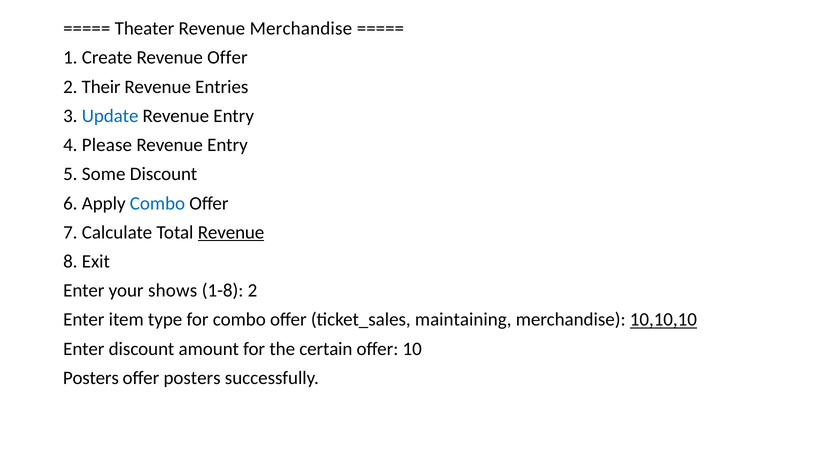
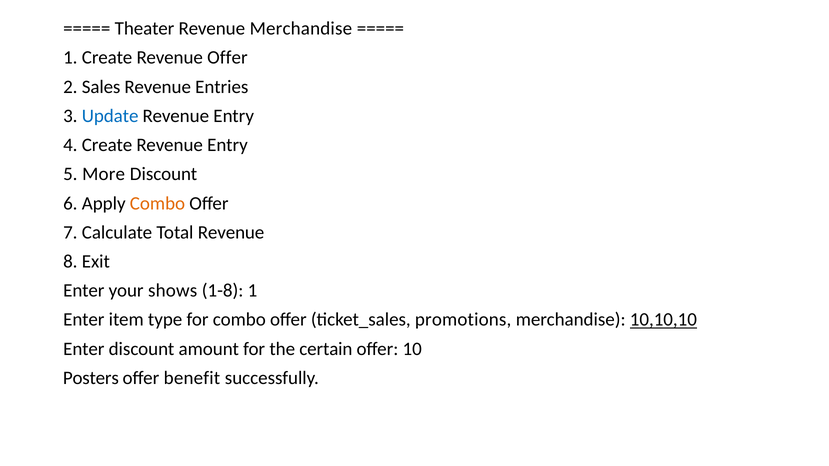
Their: Their -> Sales (101, 87)
4 Please: Please -> Create (107, 145)
Some: Some -> More (104, 174)
Combo colour: blue -> orange (157, 203)
Revenue underline: present -> none (231, 233)
1-8 2: 2 -> 1 (252, 291)
maintaining: maintaining -> promotions (463, 320)
offer posters: posters -> benefit (192, 378)
